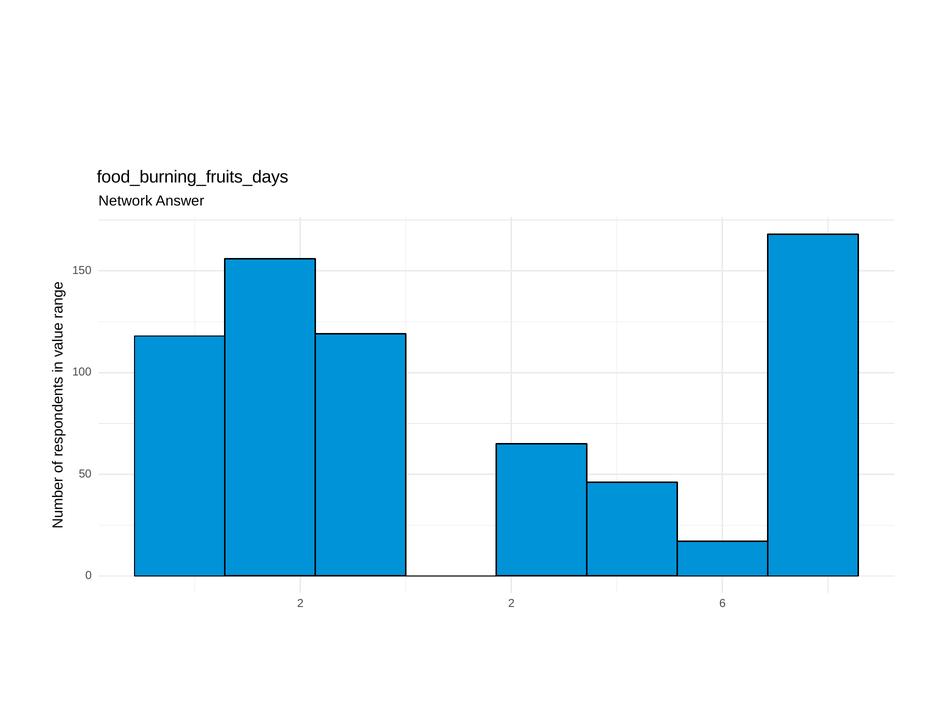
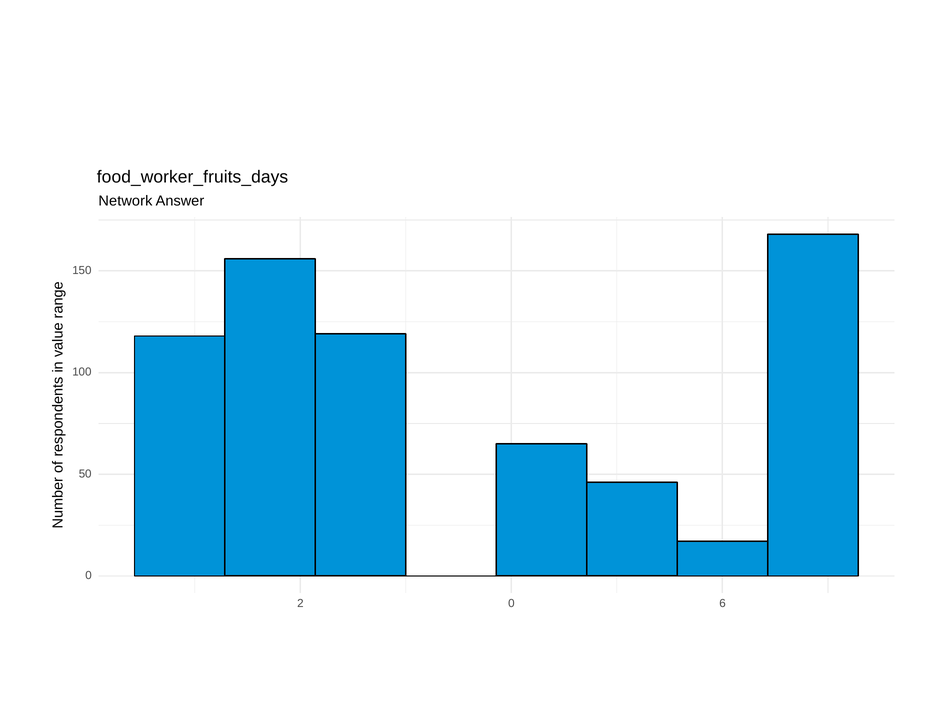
food_burning_fruits_days: food_burning_fruits_days -> food_worker_fruits_days (193, 177)
2 2: 2 -> 0 (511, 603)
